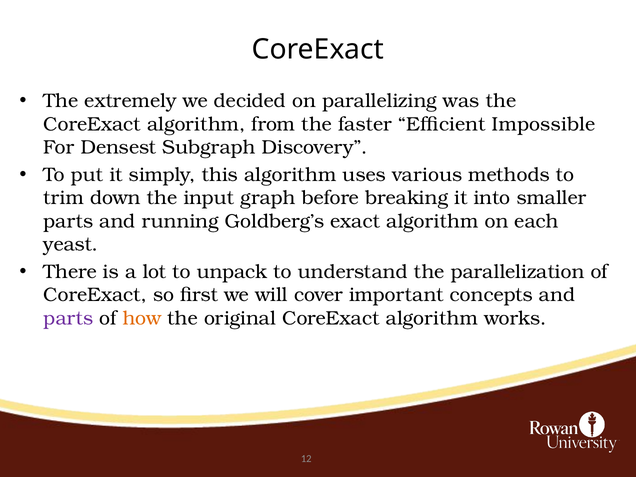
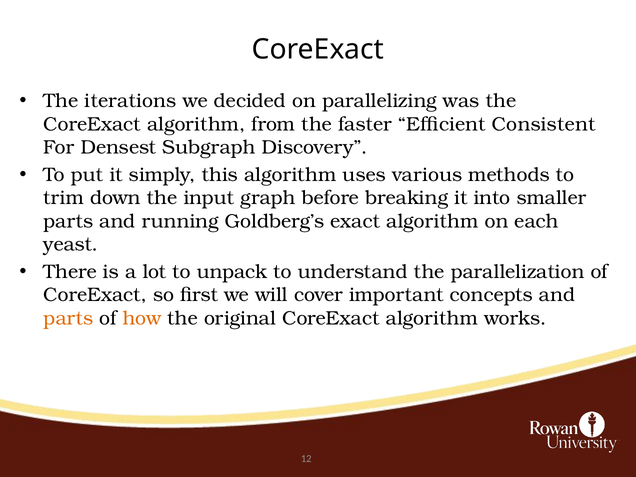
extremely: extremely -> iterations (130, 101)
Impossible: Impossible -> Consistent (544, 124)
parts colour: purple -> orange (68, 318)
